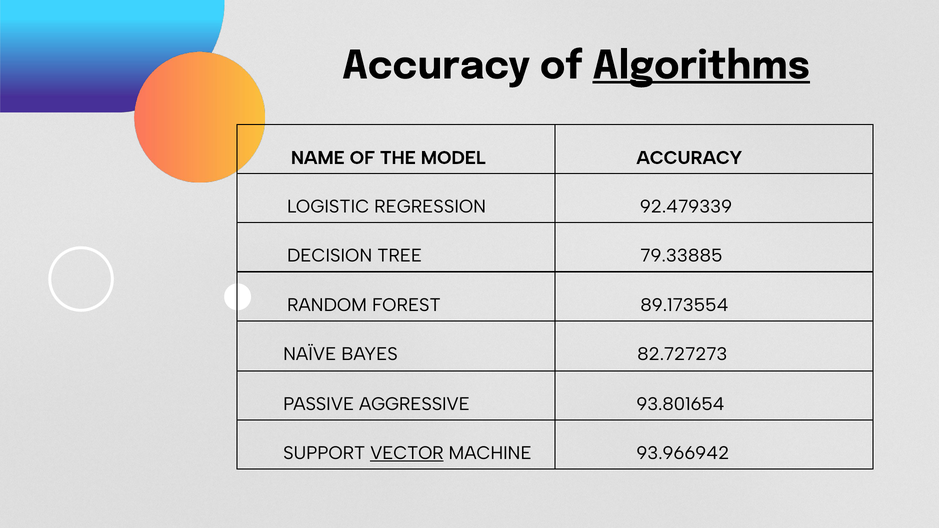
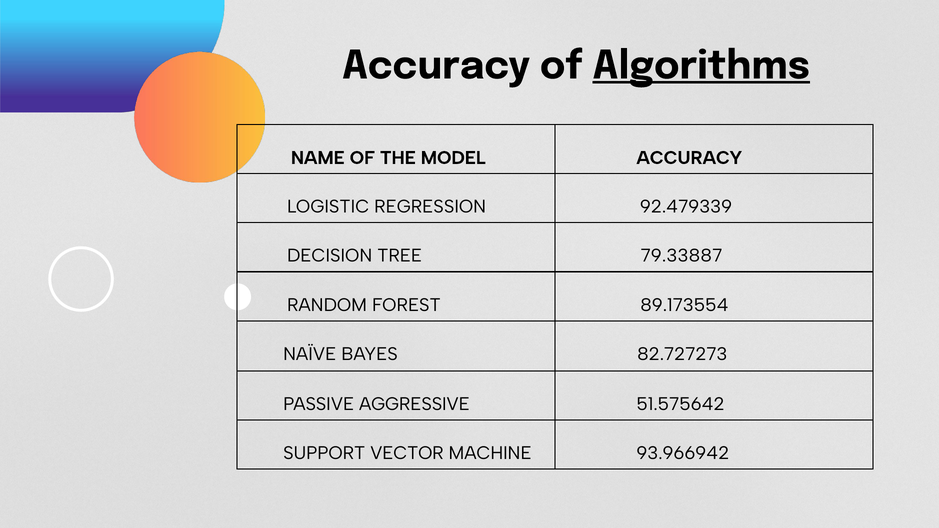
79.33885: 79.33885 -> 79.33887 (681, 256)
93.801654: 93.801654 -> 51.575642 (680, 404)
VECTOR underline: present -> none (407, 453)
